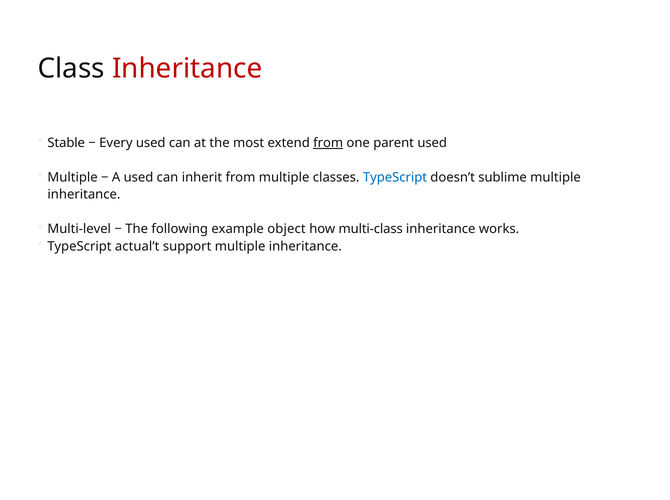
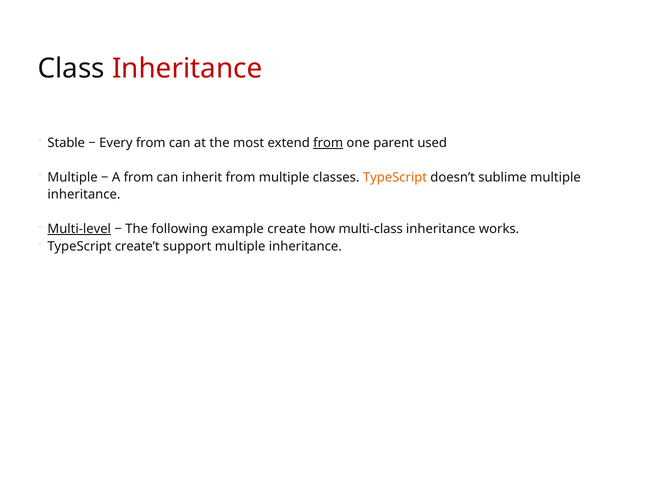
Every used: used -> from (151, 143)
A used: used -> from (139, 178)
TypeScript colour: blue -> orange (395, 178)
Multi-level underline: none -> present (79, 229)
object: object -> create (287, 229)
actual’t: actual’t -> create’t (137, 247)
